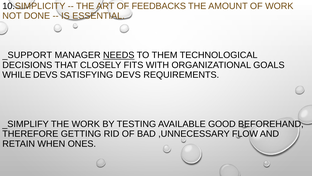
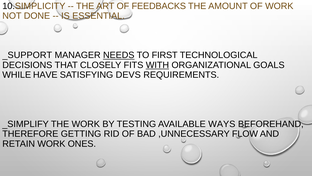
THEM: THEM -> FIRST (165, 55)
WITH underline: none -> present (157, 65)
WHILE DEVS: DEVS -> HAVE (45, 75)
GOOD: GOOD -> WAYS (222, 124)
RETAIN WHEN: WHEN -> WORK (51, 143)
